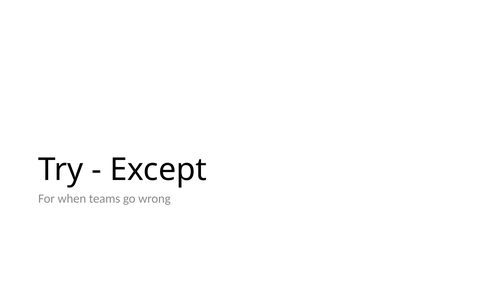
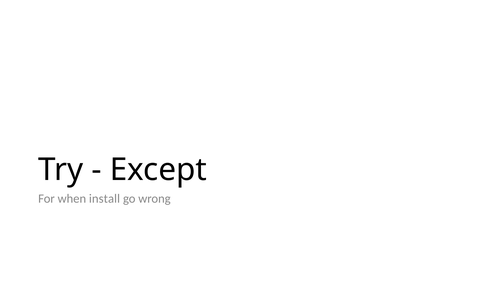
teams: teams -> install (105, 198)
